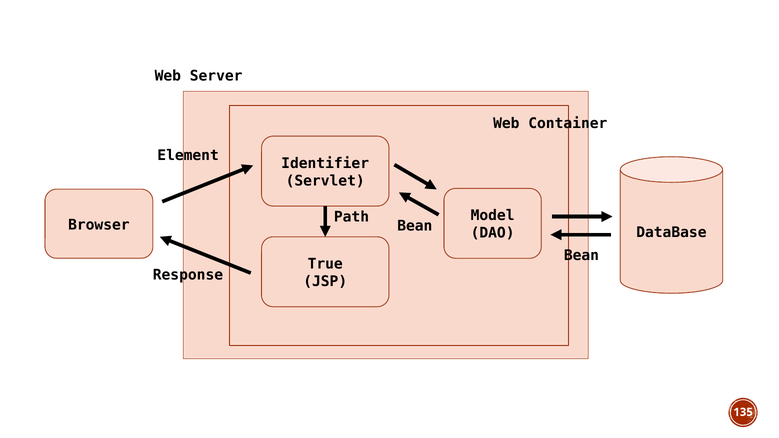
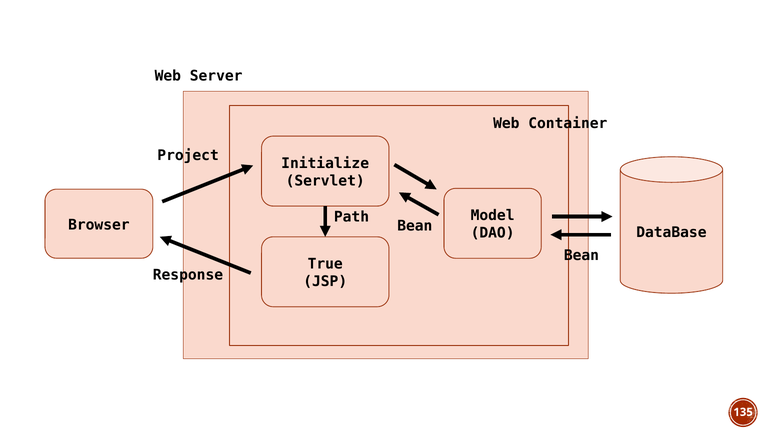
Element: Element -> Project (188, 155)
Identifier: Identifier -> Initialize (325, 163)
